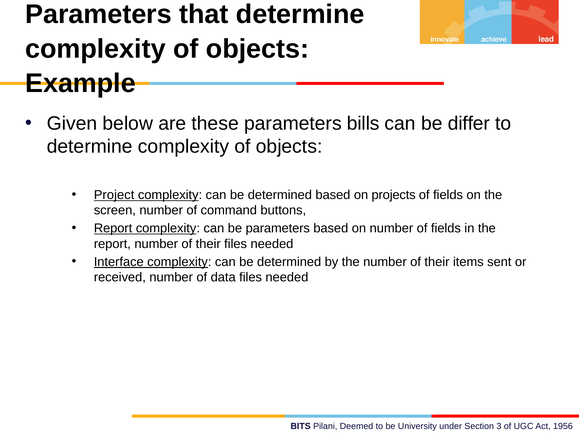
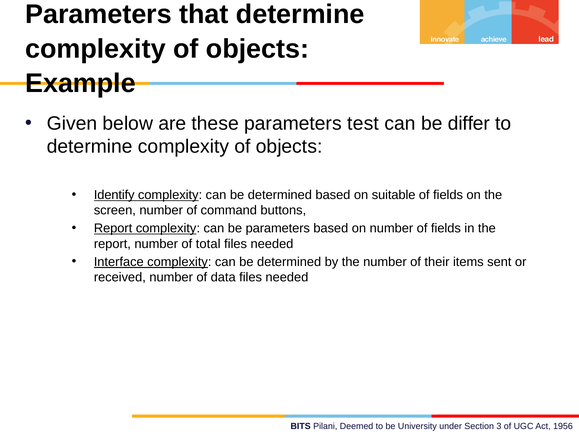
bills: bills -> test (363, 124)
Project: Project -> Identify (114, 195)
projects: projects -> suitable (394, 195)
report number of their: their -> total (208, 244)
